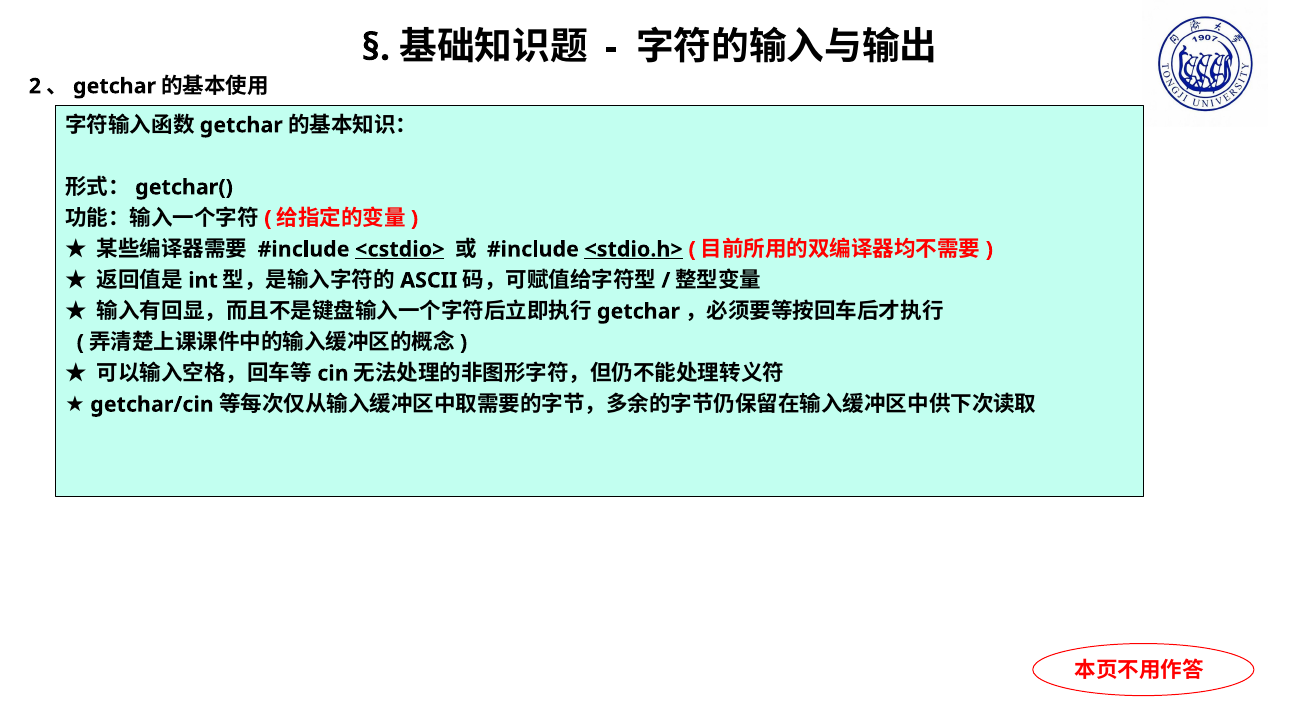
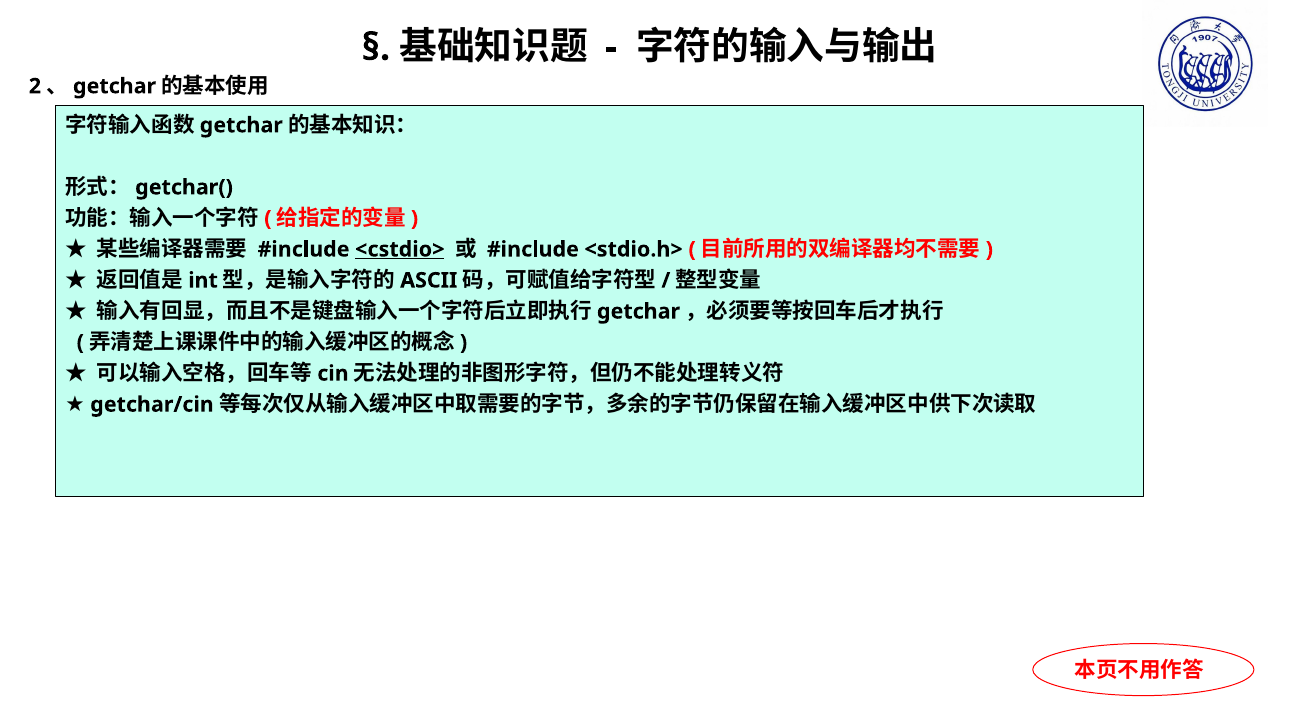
<stdio.h> underline: present -> none (634, 249)
